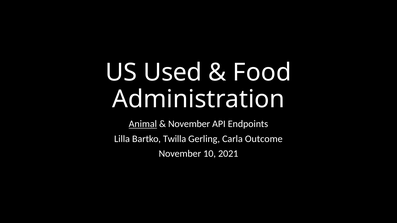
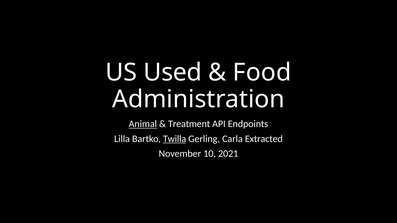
November: November -> Treatment (189, 124)
Twilla underline: none -> present (175, 139)
Outcome: Outcome -> Extracted (264, 139)
